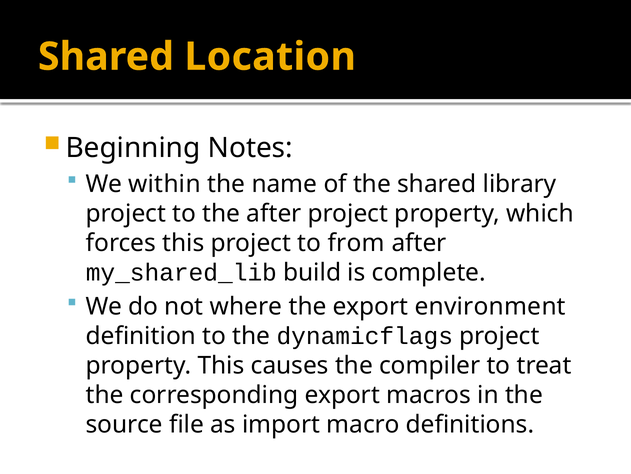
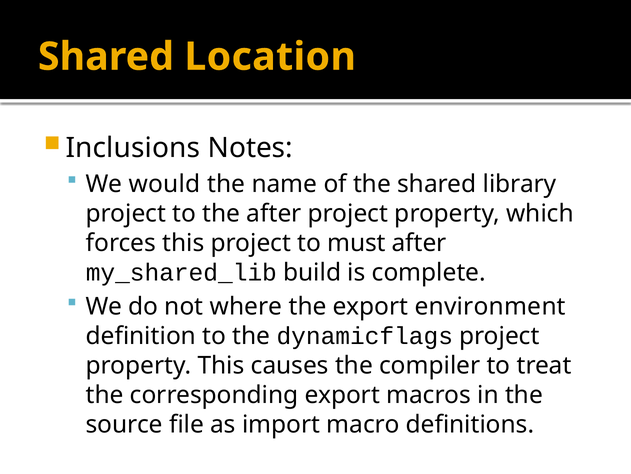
Beginning: Beginning -> Inclusions (133, 148)
within: within -> would (165, 184)
from: from -> must (356, 243)
